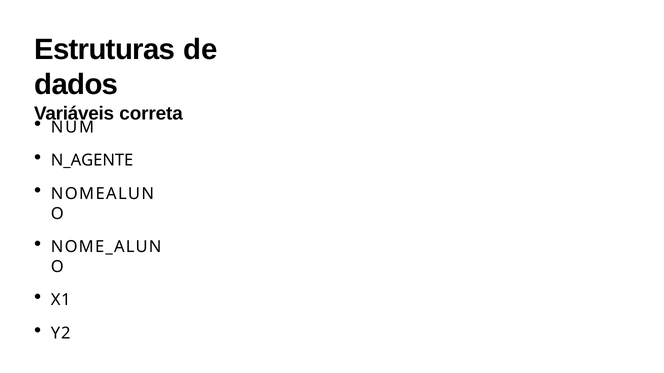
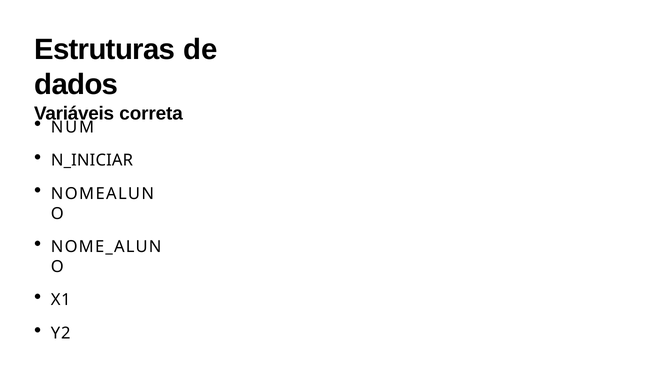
N_AGENTE: N_AGENTE -> N_INICIAR (92, 161)
